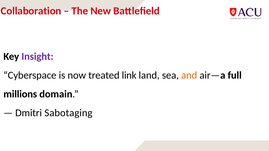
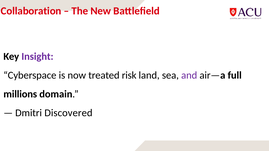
link: link -> risk (129, 75)
and colour: orange -> purple (189, 75)
Sabotaging: Sabotaging -> Discovered (68, 113)
